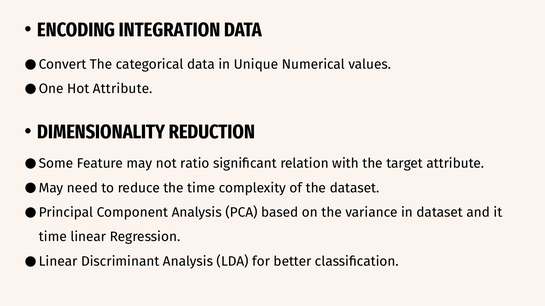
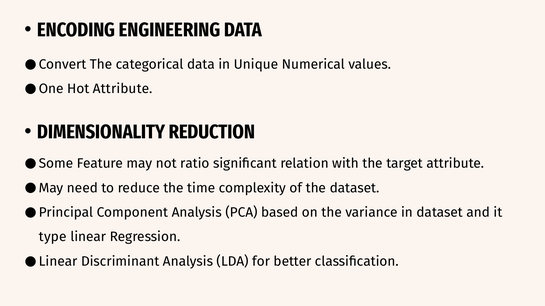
INTEGRATION: INTEGRATION -> ENGINEERING (170, 30)
time: time -> type (53, 237)
